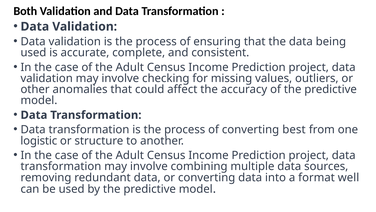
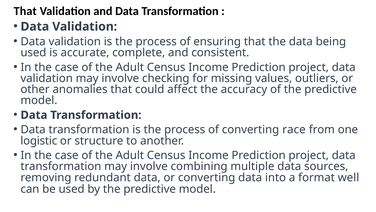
Both: Both -> That (25, 11)
best: best -> race (294, 129)
